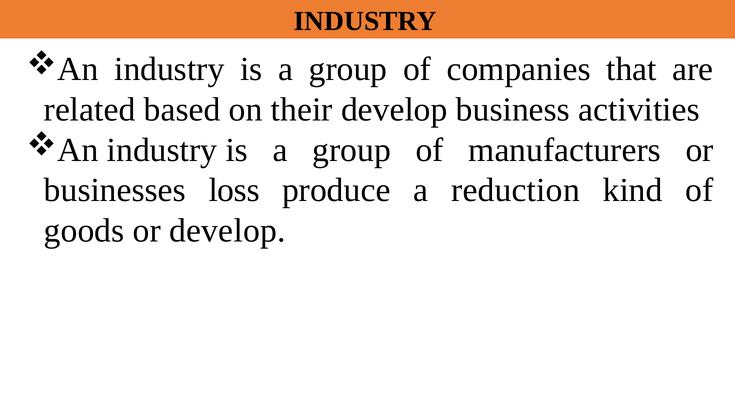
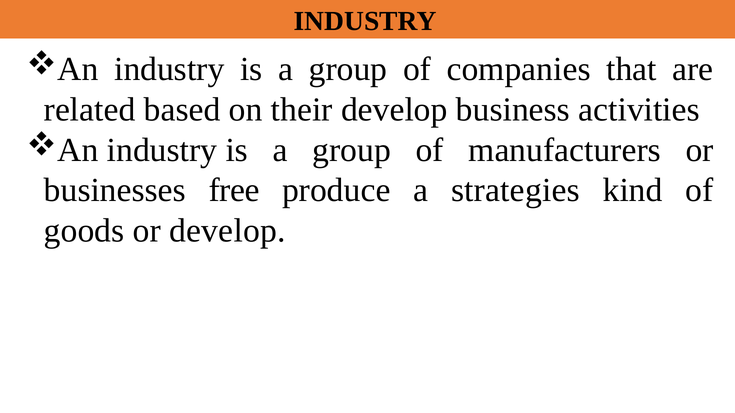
loss: loss -> free (234, 191)
reduction: reduction -> strategies (515, 191)
